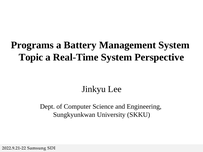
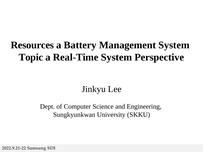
Programs: Programs -> Resources (32, 45)
